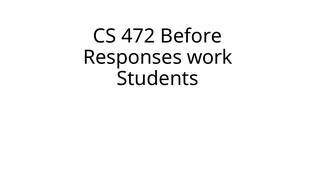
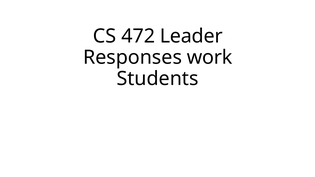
Before: Before -> Leader (191, 36)
